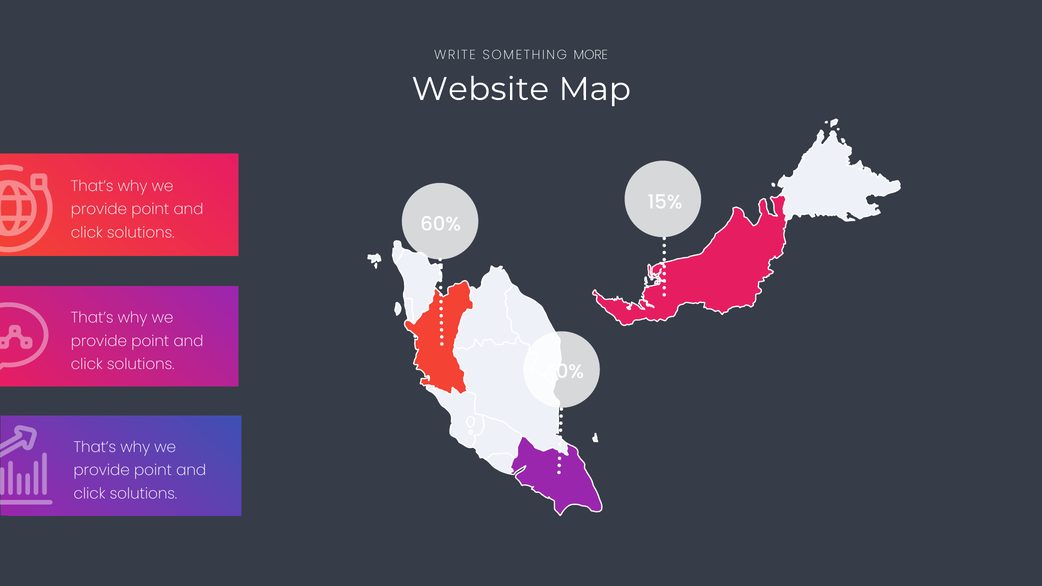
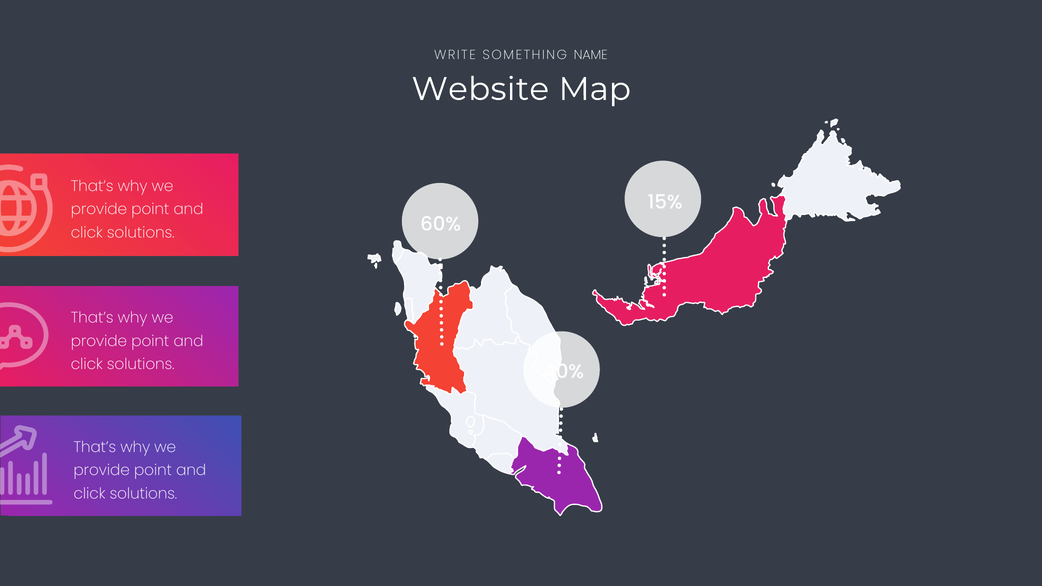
MORE: MORE -> NAME (591, 55)
